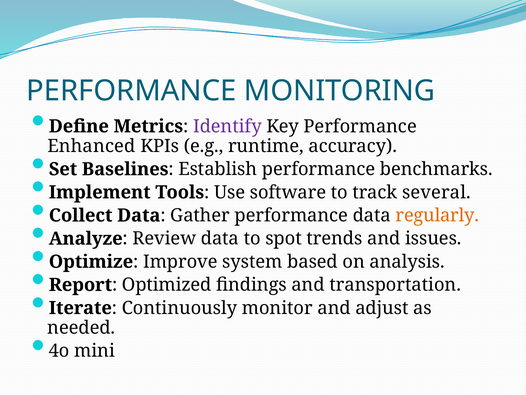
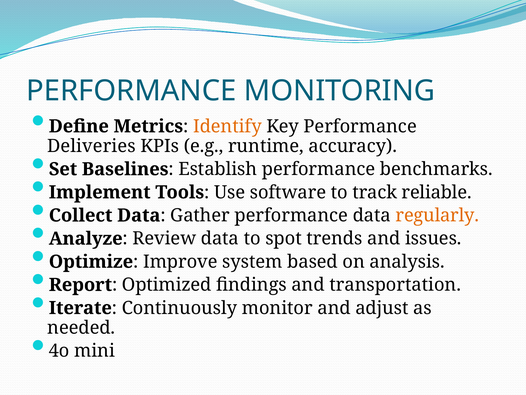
Identify colour: purple -> orange (227, 126)
Enhanced: Enhanced -> Deliveries (91, 146)
several: several -> reliable (437, 192)
